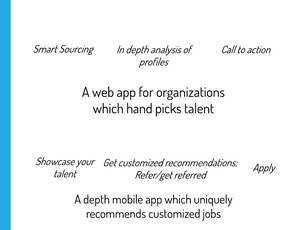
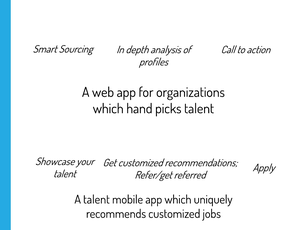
A depth: depth -> talent (96, 200)
